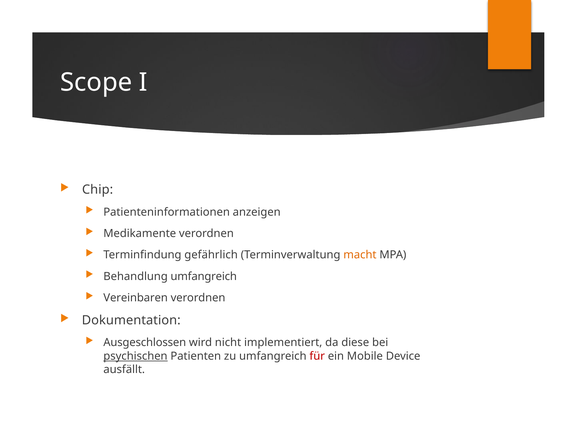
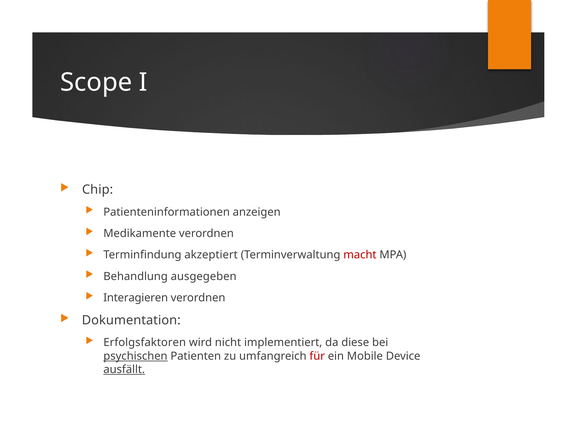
gefährlich: gefährlich -> akzeptiert (211, 255)
macht colour: orange -> red (360, 255)
Behandlung umfangreich: umfangreich -> ausgegeben (204, 276)
Vereinbaren: Vereinbaren -> Interagieren (136, 298)
Ausgeschlossen: Ausgeschlossen -> Erfolgsfaktoren (145, 343)
ausfällt underline: none -> present (124, 370)
